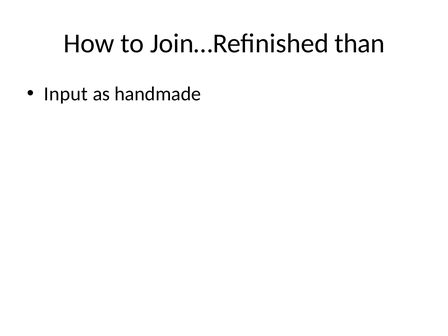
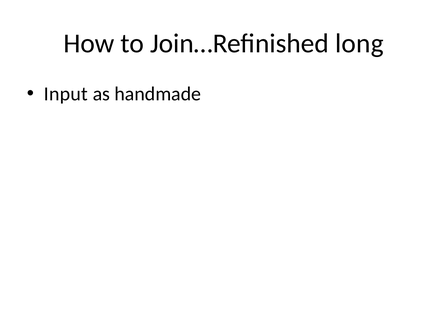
than: than -> long (359, 43)
